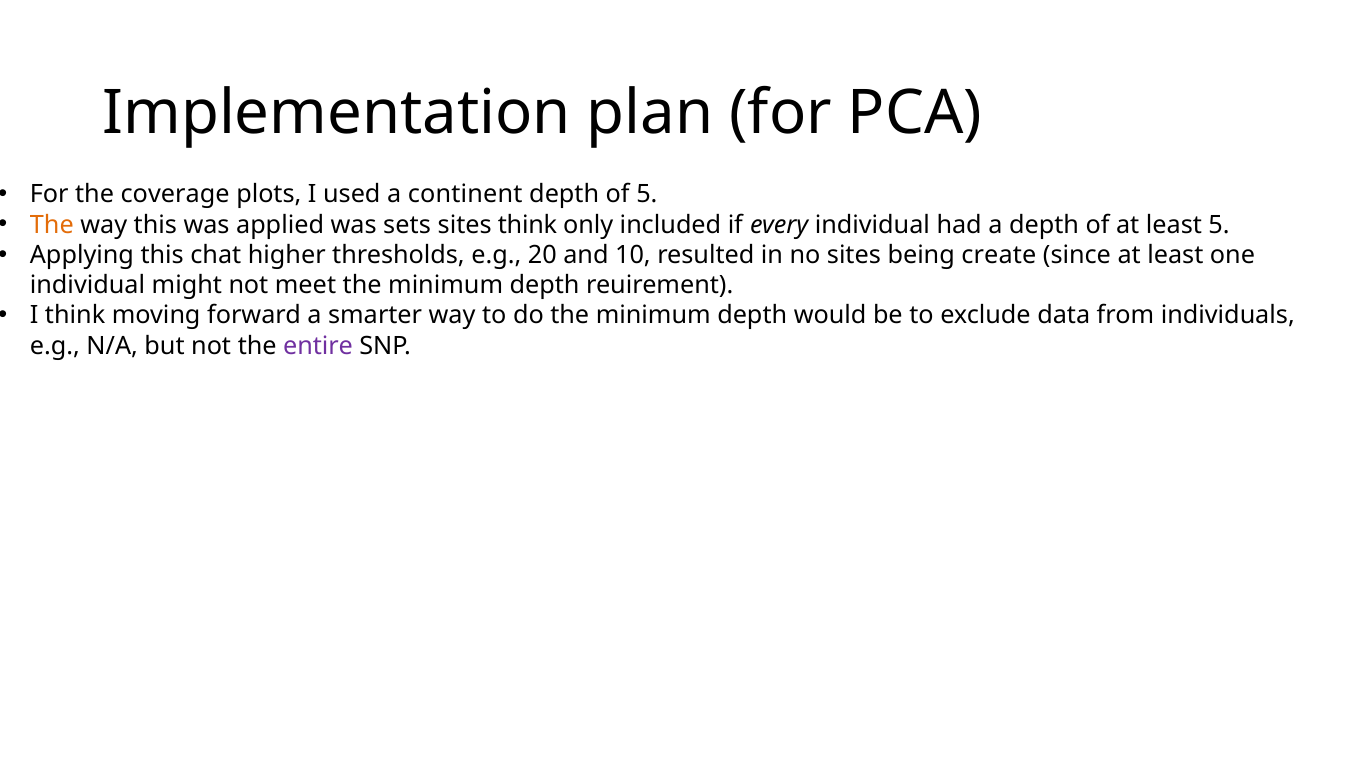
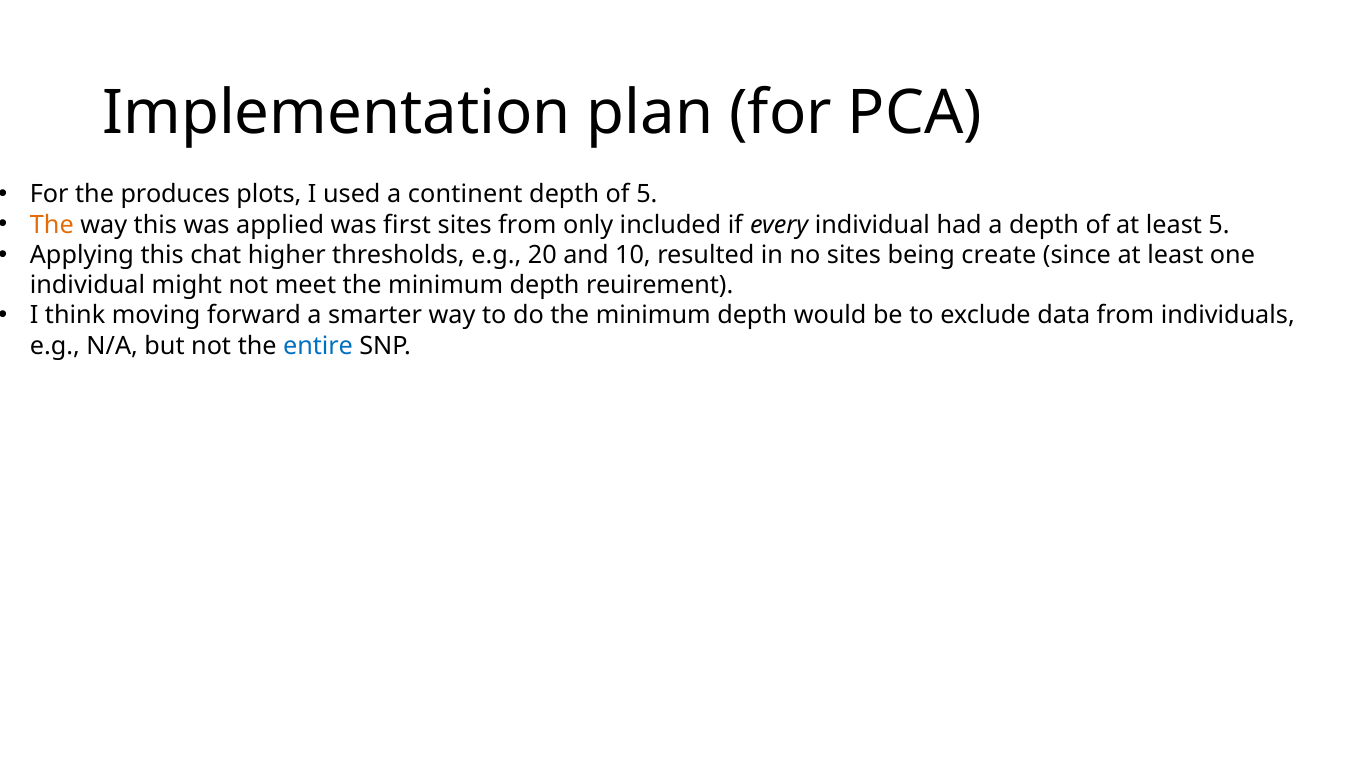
coverage: coverage -> produces (175, 195)
sets: sets -> first (407, 225)
sites think: think -> from (527, 225)
entire colour: purple -> blue (318, 346)
